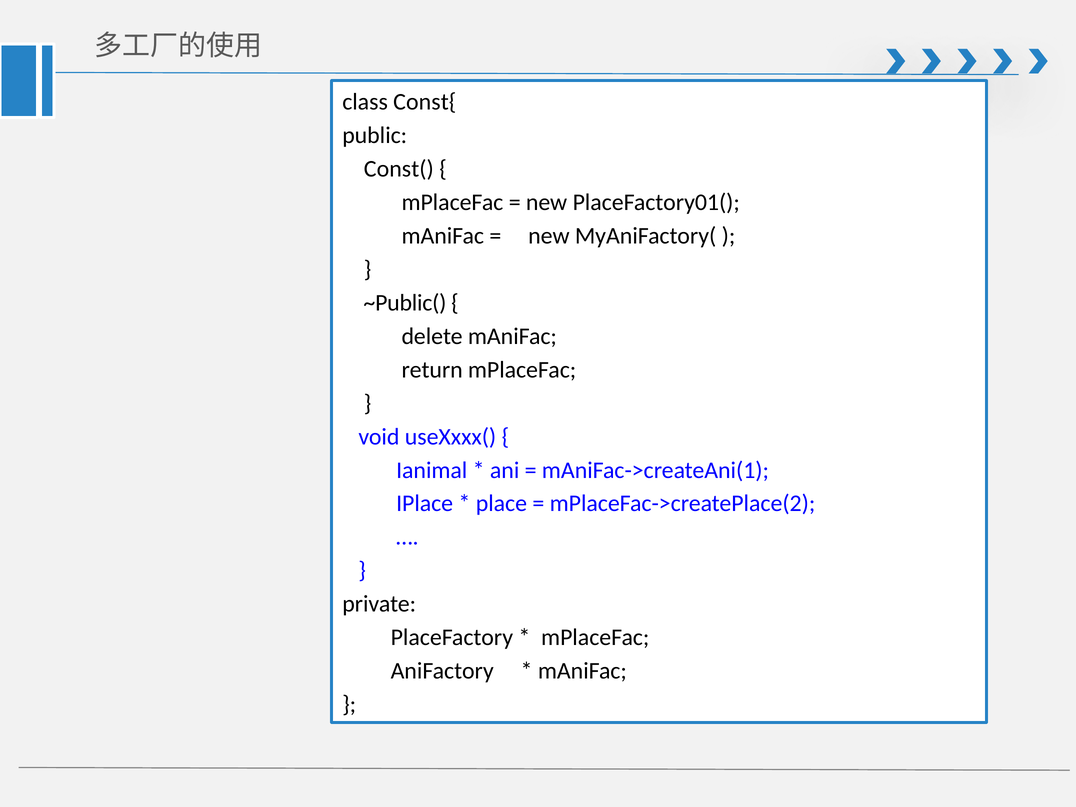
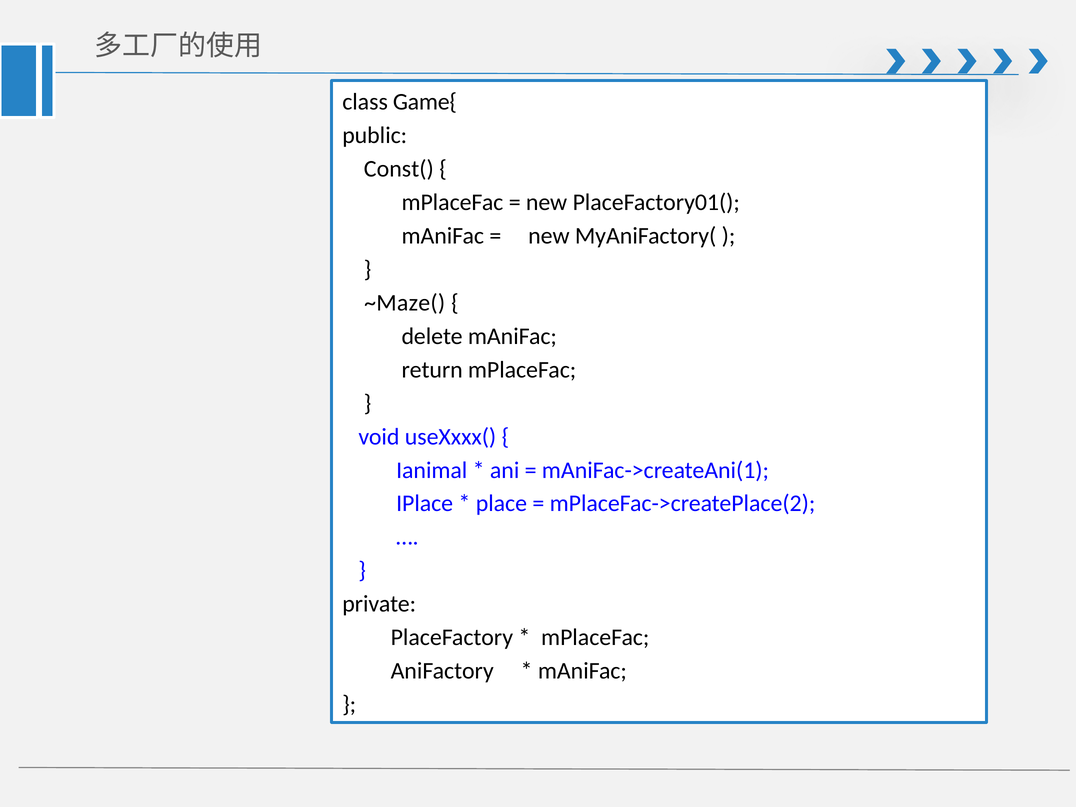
Const{: Const{ -> Game{ (425, 102)
~Public(: ~Public( -> ~Maze( (405, 303)
